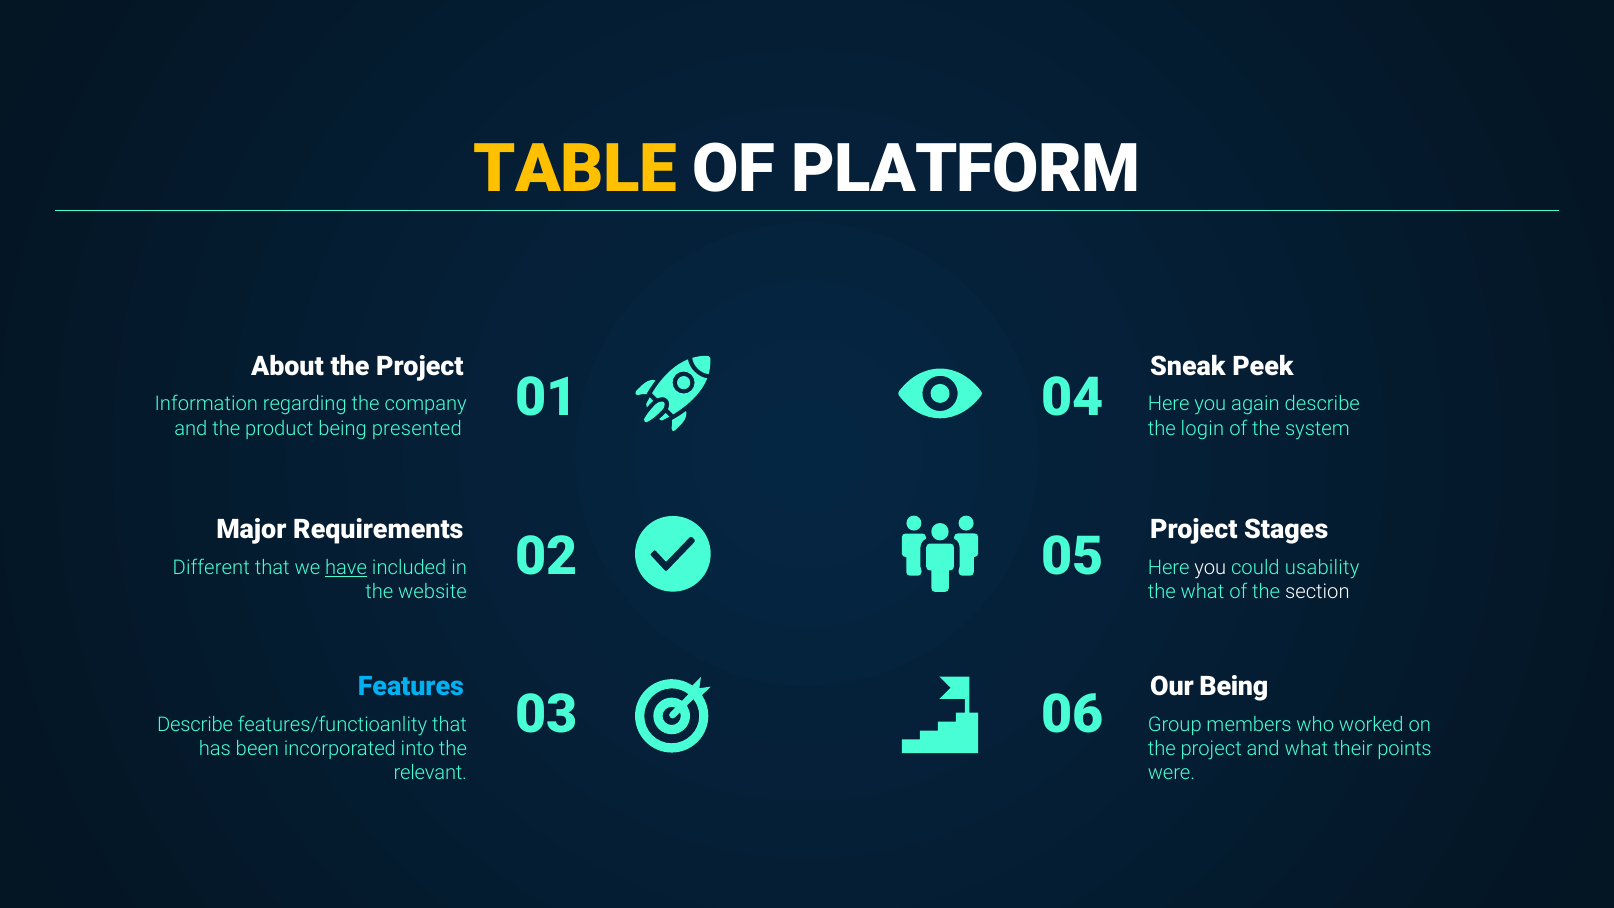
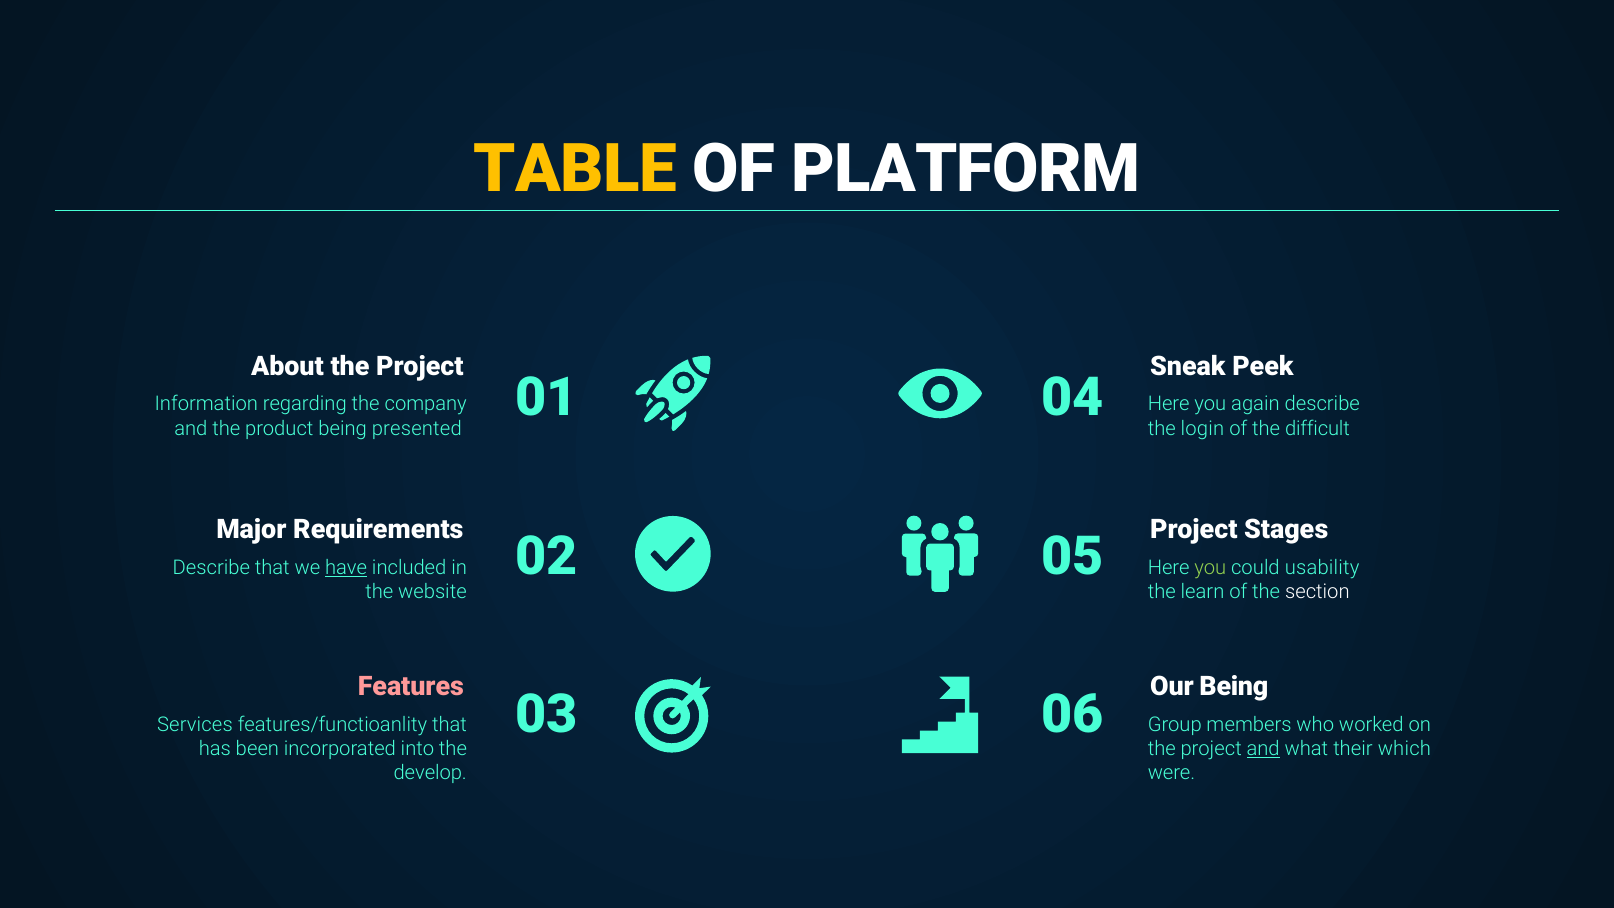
system: system -> difficult (1317, 428)
Different: Different -> Describe (211, 567)
you colour: white -> light green (1210, 567)
the what: what -> learn (1202, 592)
Features colour: light blue -> pink (411, 686)
Describe: Describe -> Services (195, 724)
and underline: none -> present (1263, 749)
points: points -> which (1404, 749)
relevant: relevant -> develop (430, 773)
